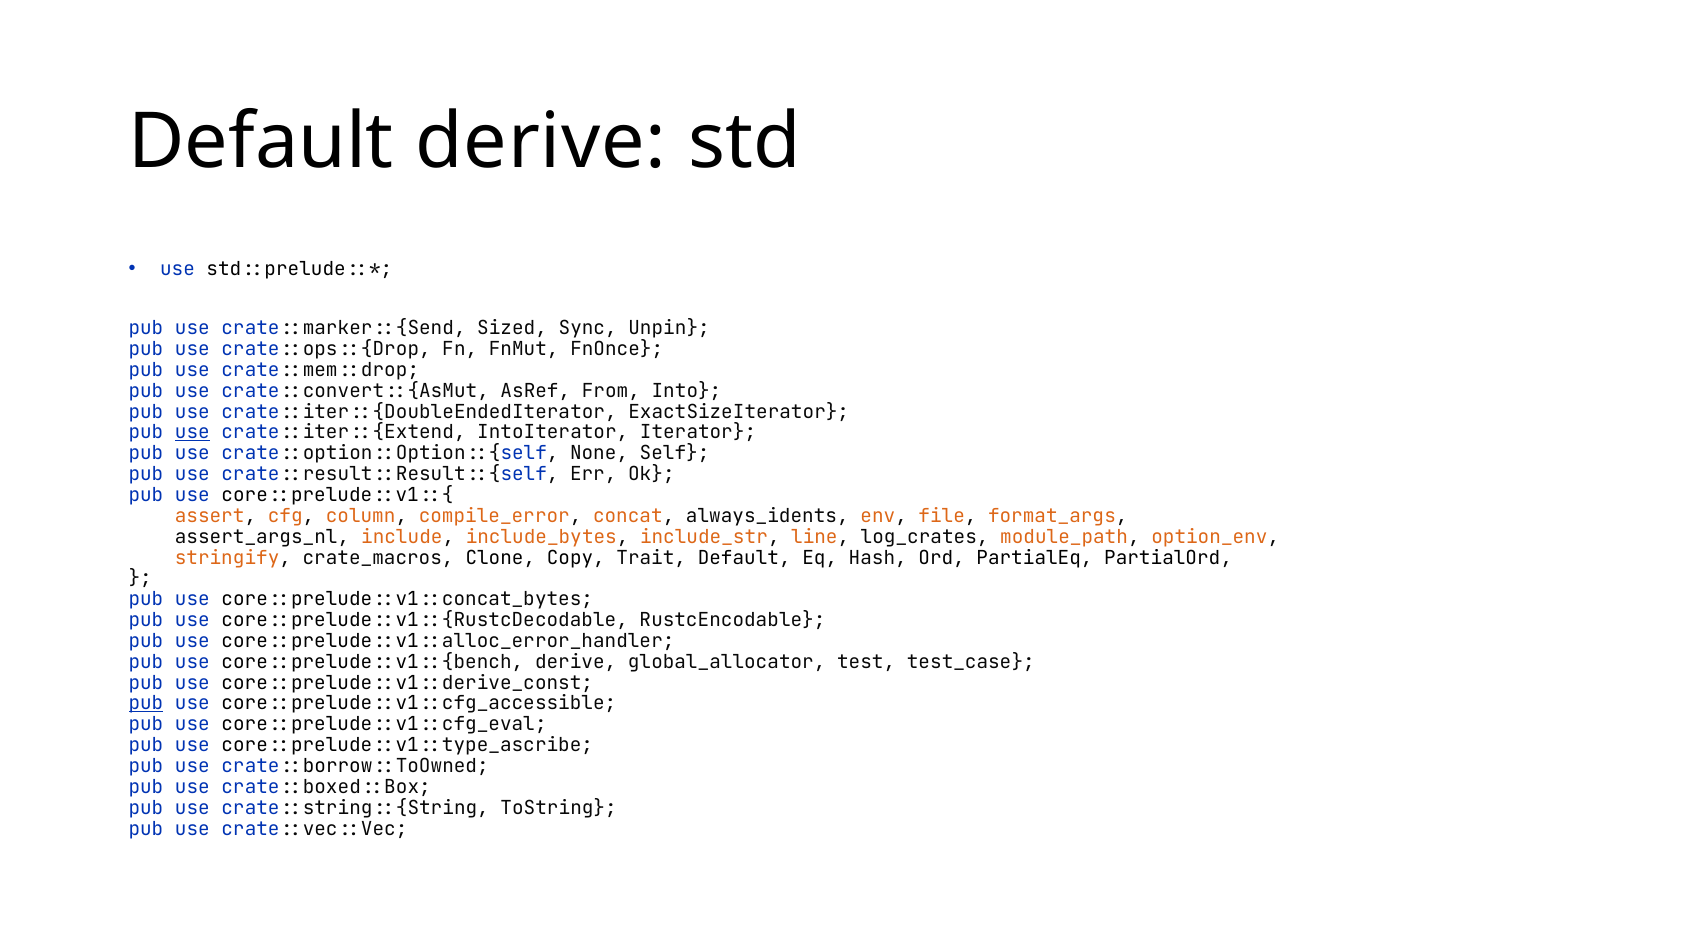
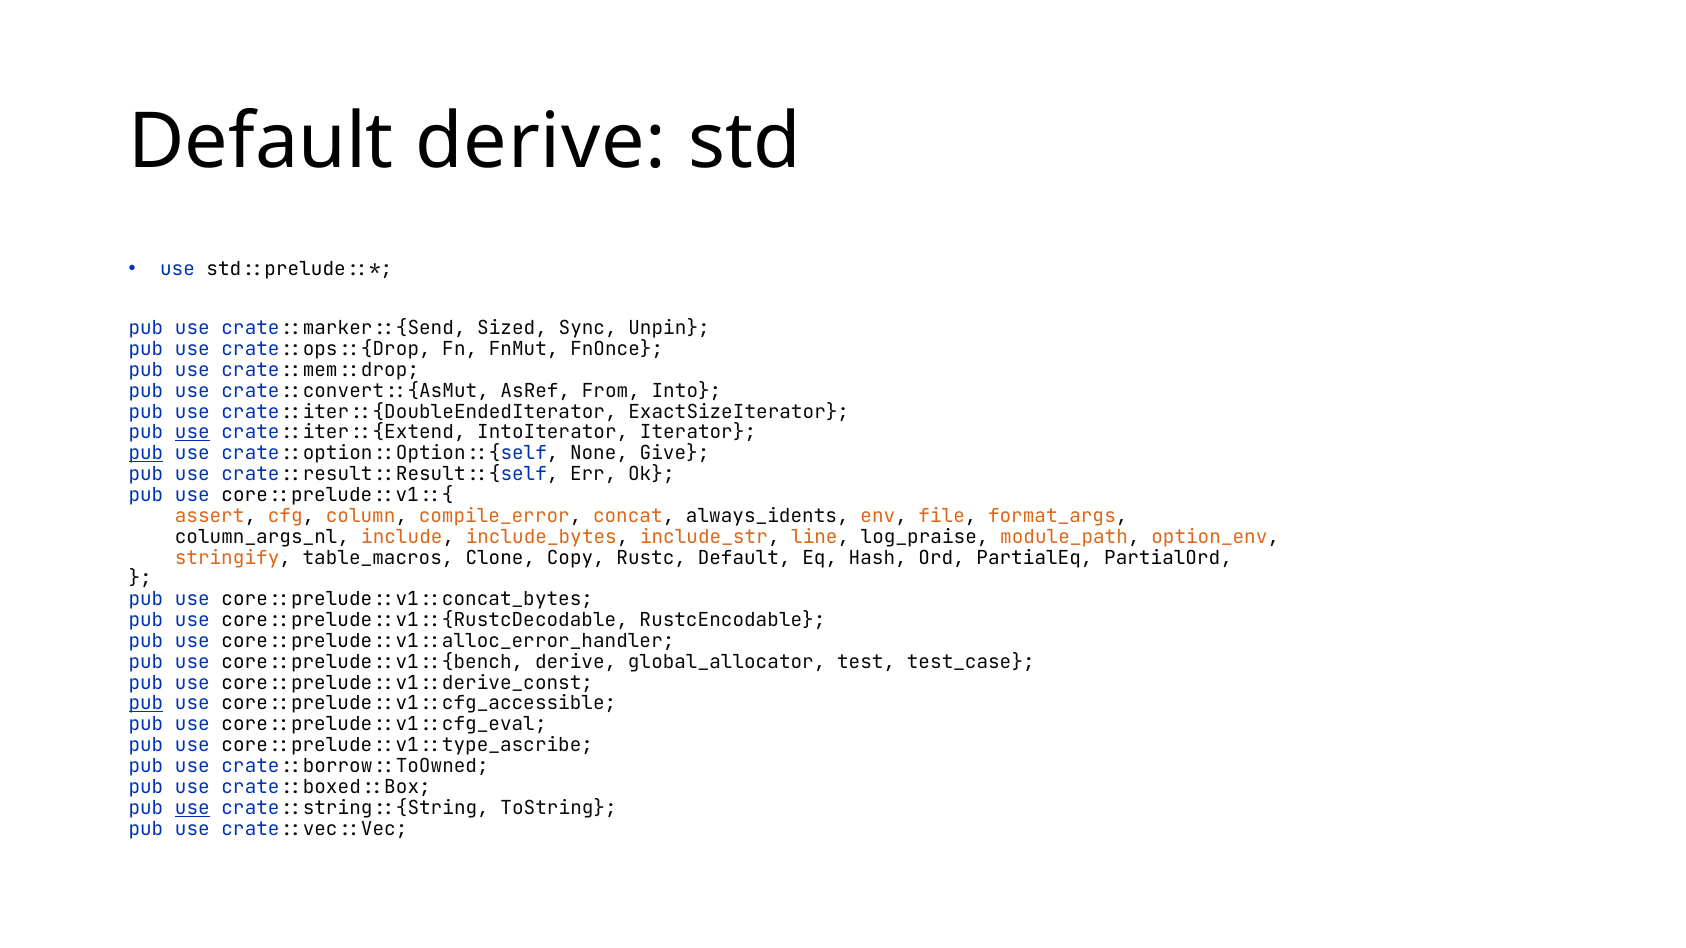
pub underline: none -> present (146, 454)
Self: Self -> Give (675, 454)
assert_args_nl: assert_args_nl -> column_args_nl (262, 537)
log_crates: log_crates -> log_praise (925, 537)
crate_macros: crate_macros -> table_macros (378, 558)
Trait: Trait -> Rustc (651, 558)
use underline: none -> present (192, 808)
